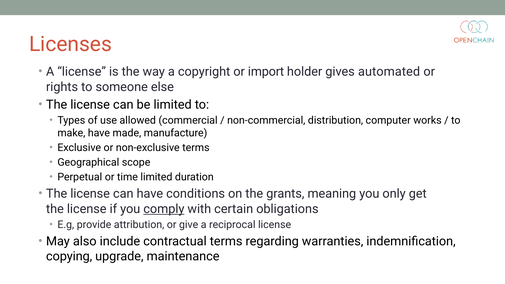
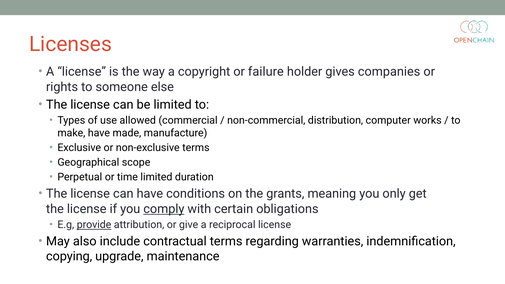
import: import -> failure (266, 72)
automated: automated -> companies (389, 72)
provide underline: none -> present (94, 225)
